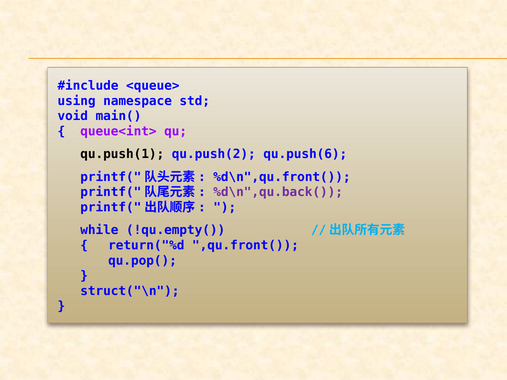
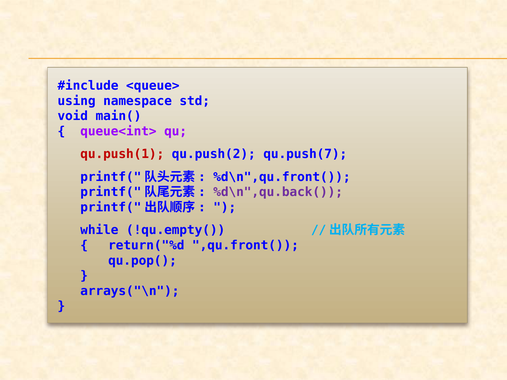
qu.push(1 colour: black -> red (122, 154)
qu.push(6: qu.push(6 -> qu.push(7 (305, 154)
struct("\n: struct("\n -> arrays("\n (130, 291)
